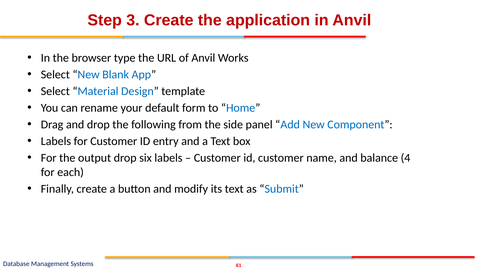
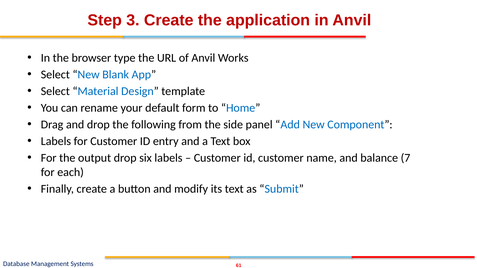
4: 4 -> 7 (406, 158)
